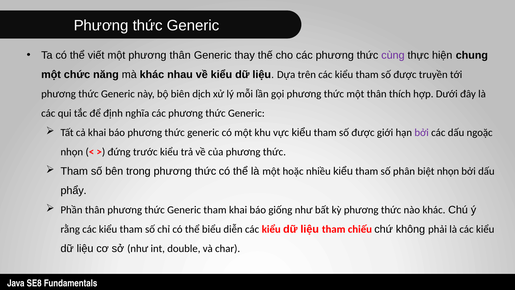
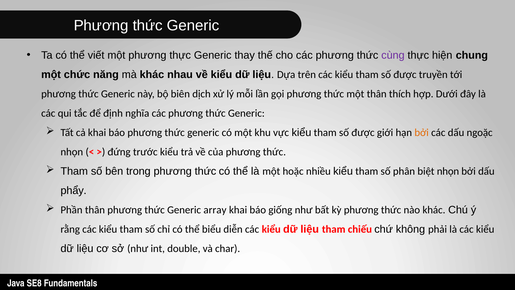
phương thân: thân -> thực (180, 55)
bởi colour: purple -> orange (422, 132)
Generic tham: tham -> array (215, 210)
